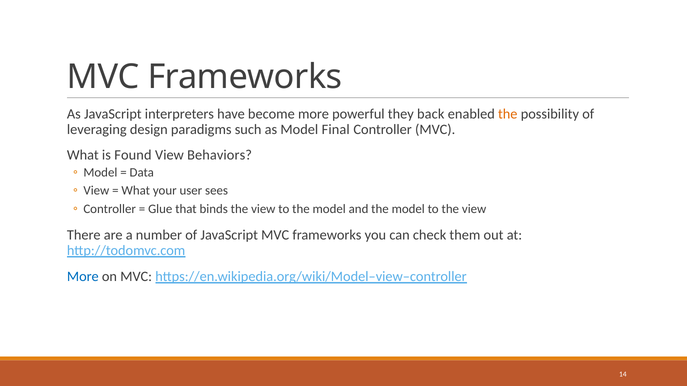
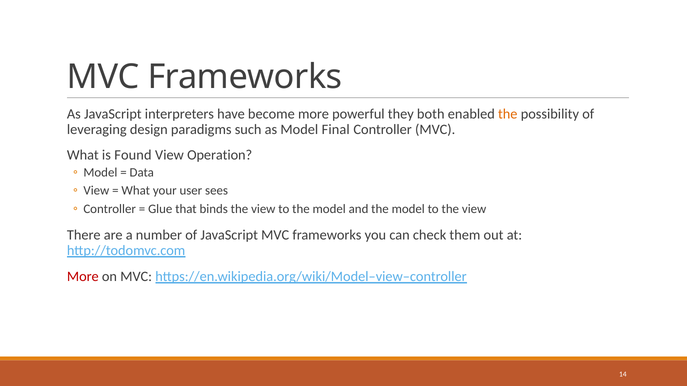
back: back -> both (431, 114)
Behaviors: Behaviors -> Operation (220, 155)
More colour: blue -> red (83, 277)
